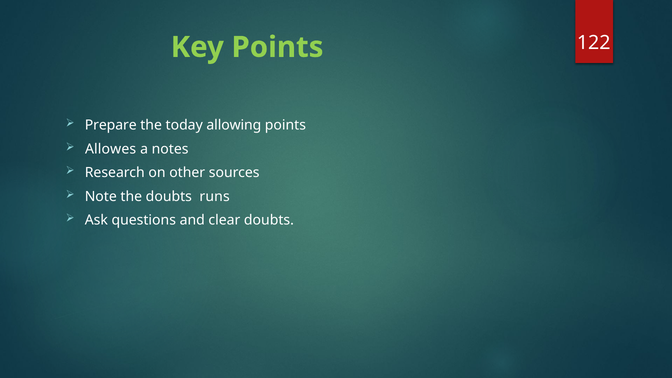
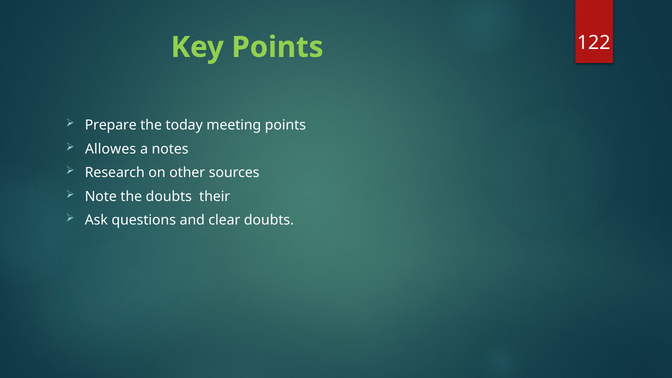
allowing: allowing -> meeting (234, 125)
runs: runs -> their (215, 196)
